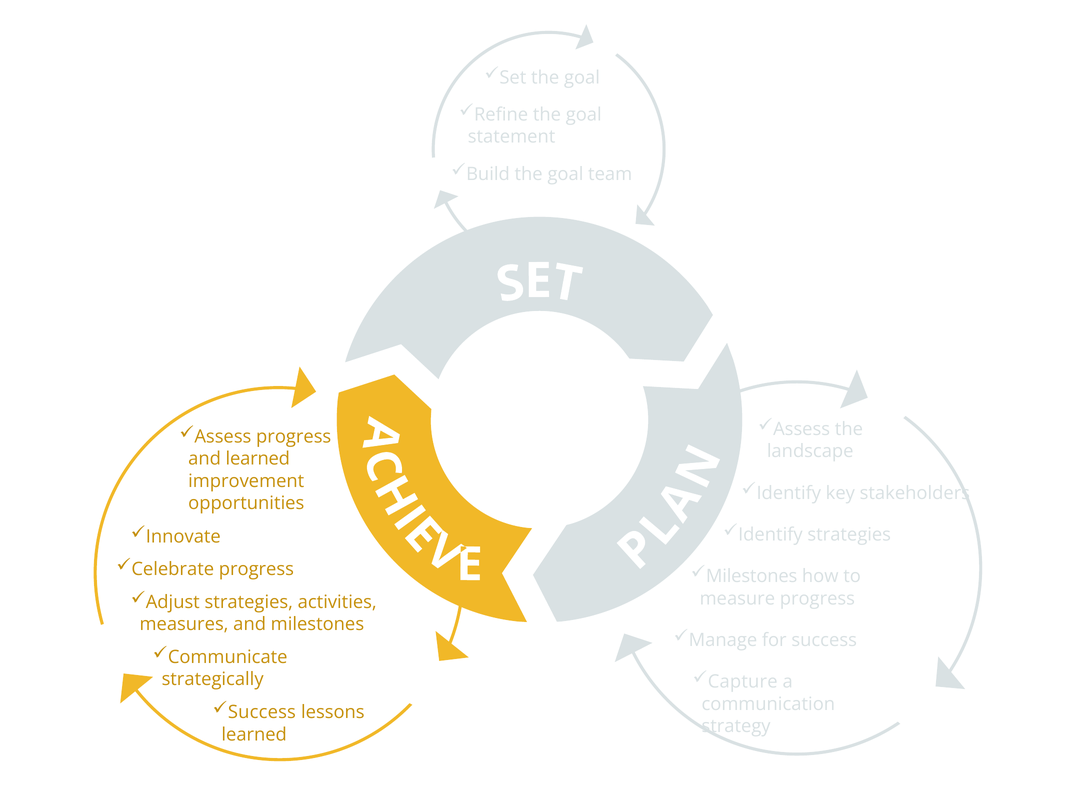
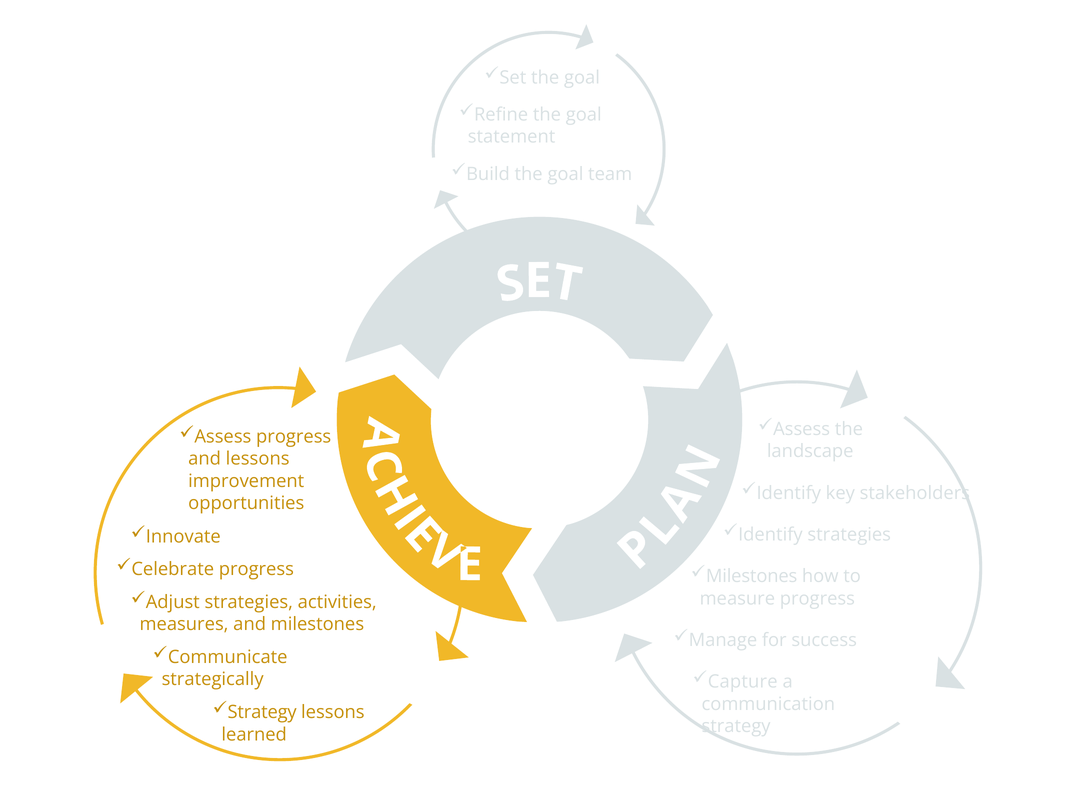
and learned: learned -> lessons (258, 458)
Success: Success -> Strategy (262, 712)
